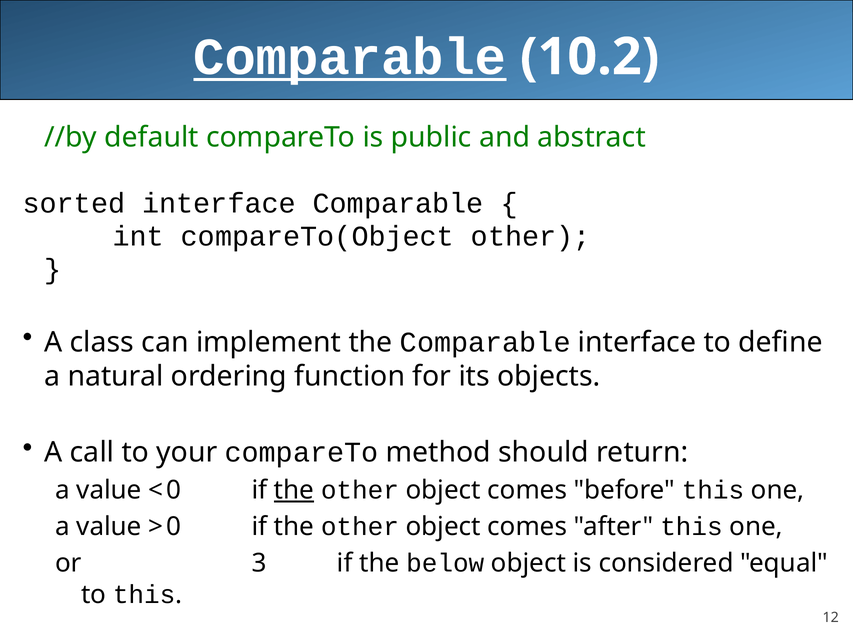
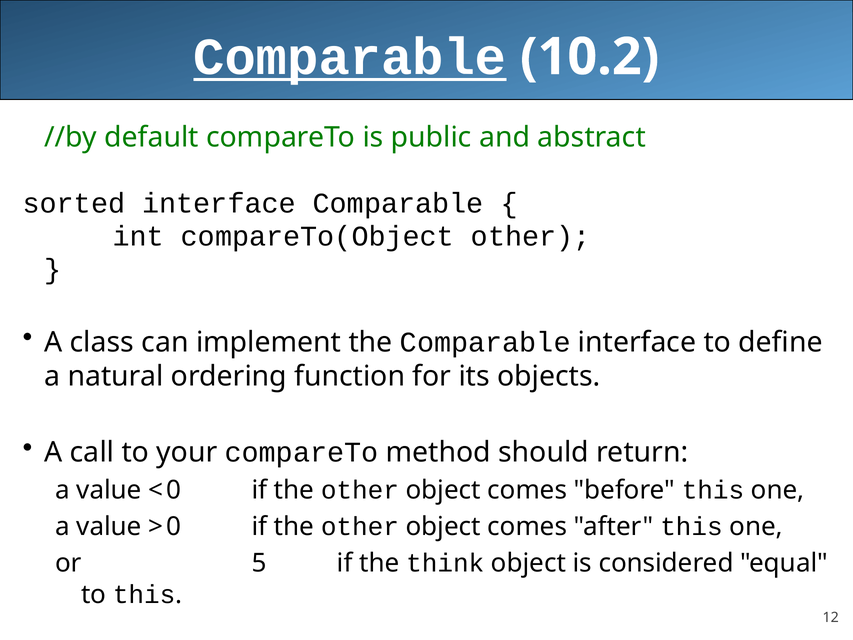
the underline: present -> none (294, 490)
3: 3 -> 5 (259, 563)
below: below -> think (445, 563)
